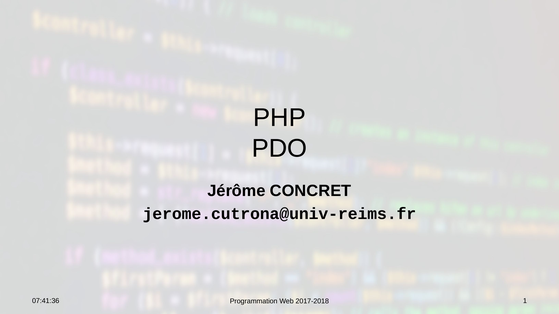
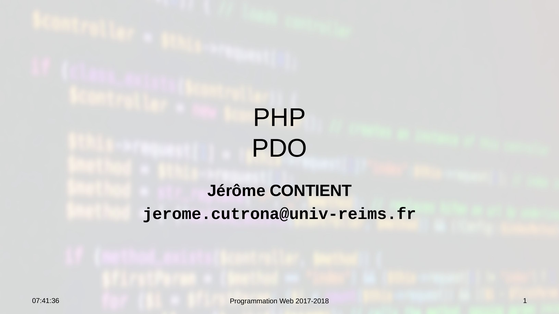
CONCRET: CONCRET -> CONTIENT (311, 191)
